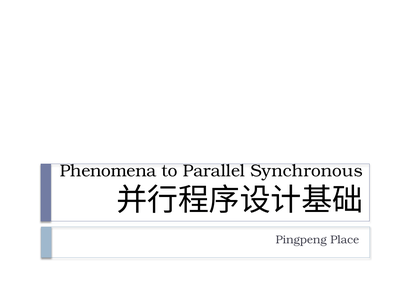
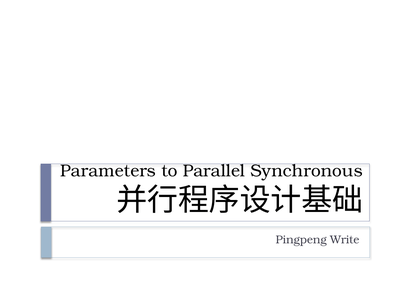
Phenomena: Phenomena -> Parameters (108, 171)
Place: Place -> Write (345, 240)
